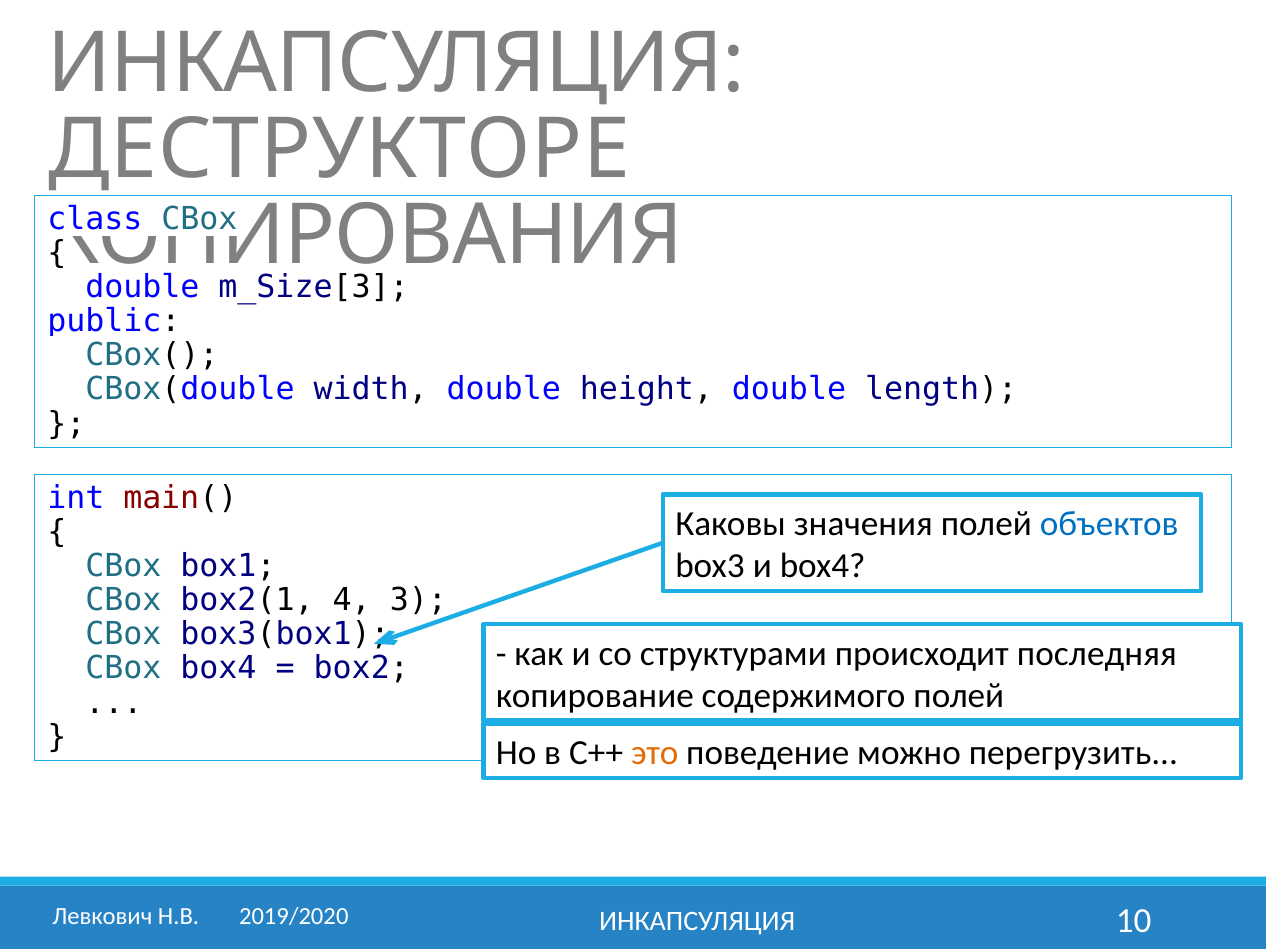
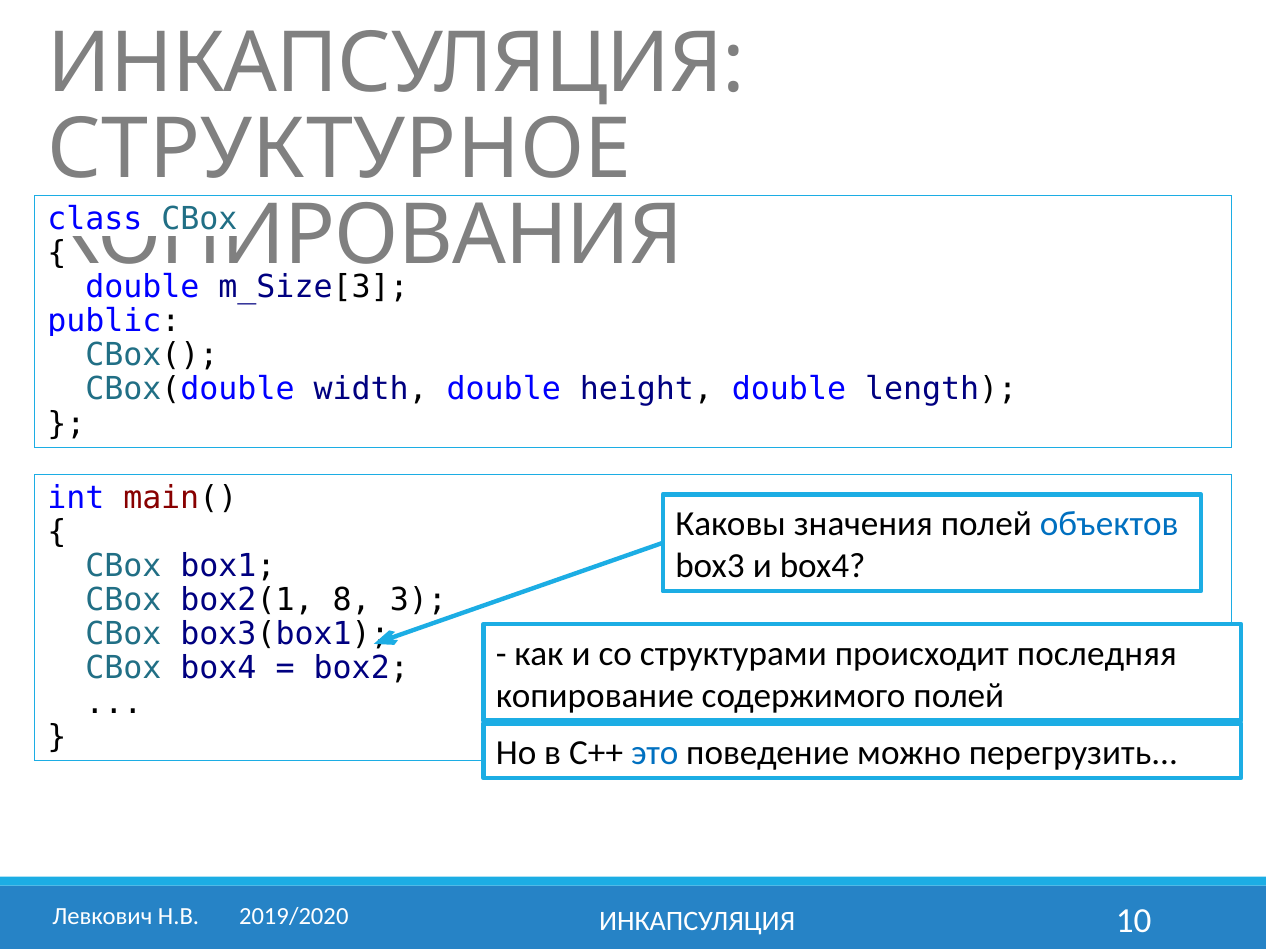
ДЕСТРУКТОРЕ: ДЕСТРУКТОРЕ -> СТРУКТУРНОЕ (340, 150)
4: 4 -> 8 (352, 600)
это colour: orange -> blue (655, 754)
